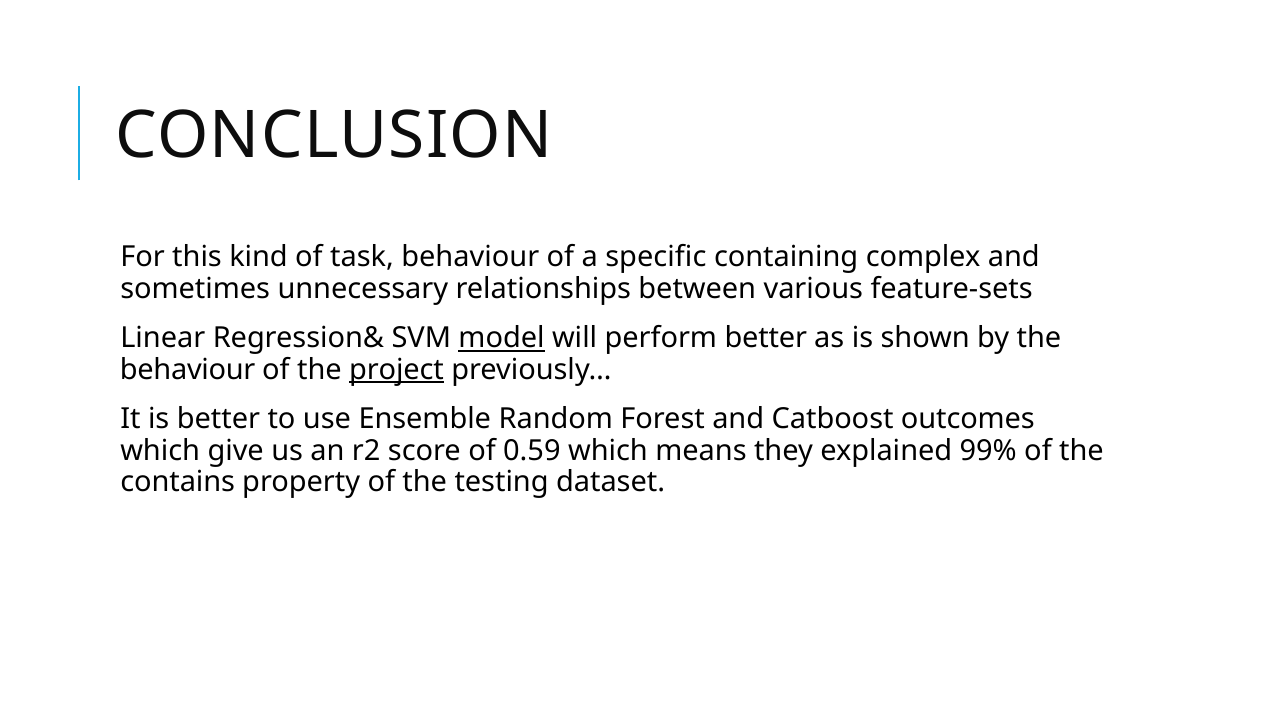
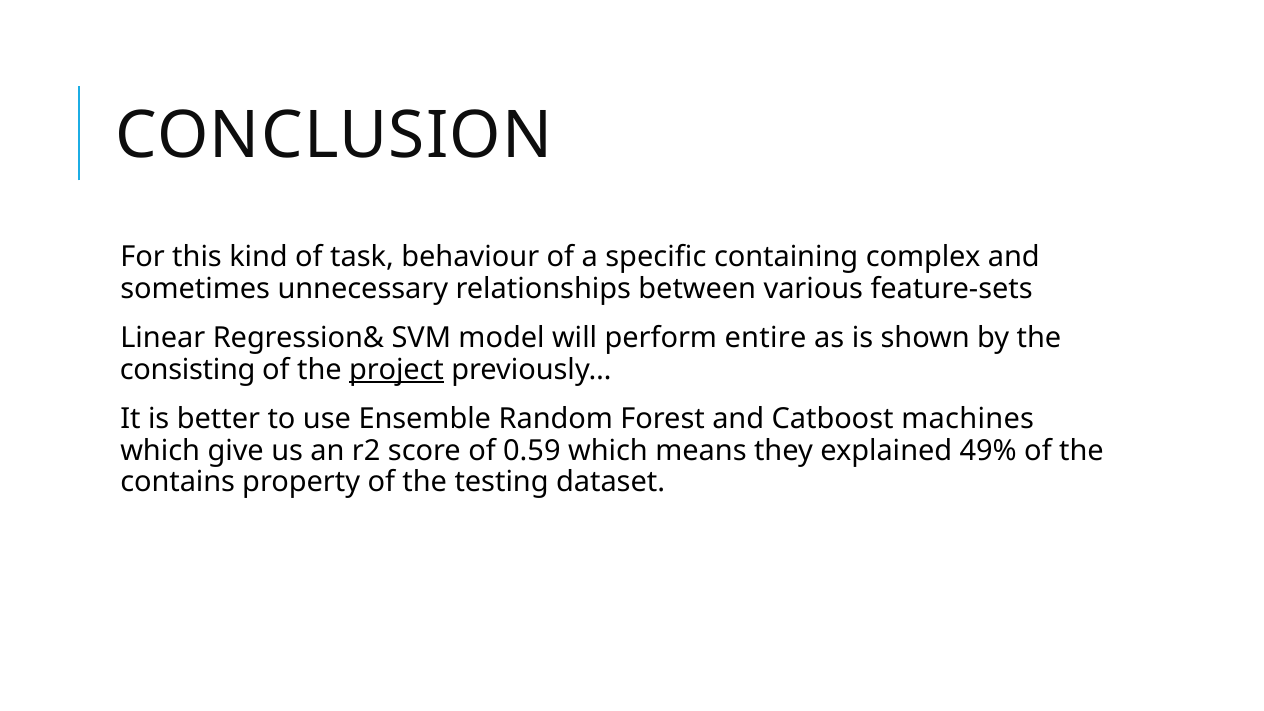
model underline: present -> none (502, 338)
perform better: better -> entire (766, 338)
behaviour: behaviour -> consisting (188, 369)
outcomes: outcomes -> machines (968, 419)
99%: 99% -> 49% (988, 450)
